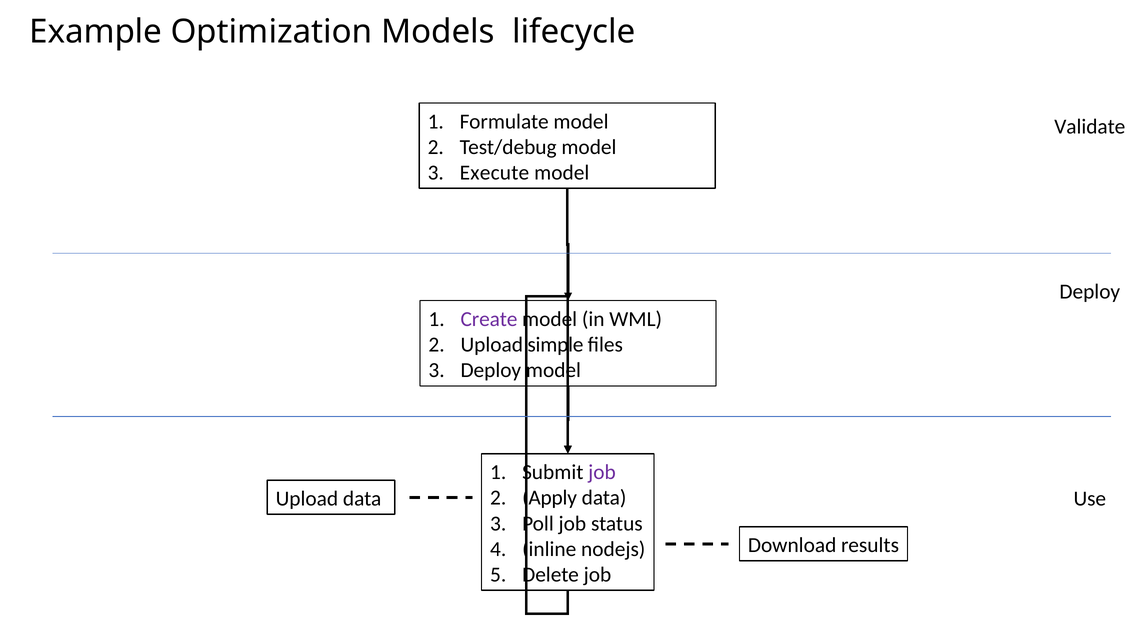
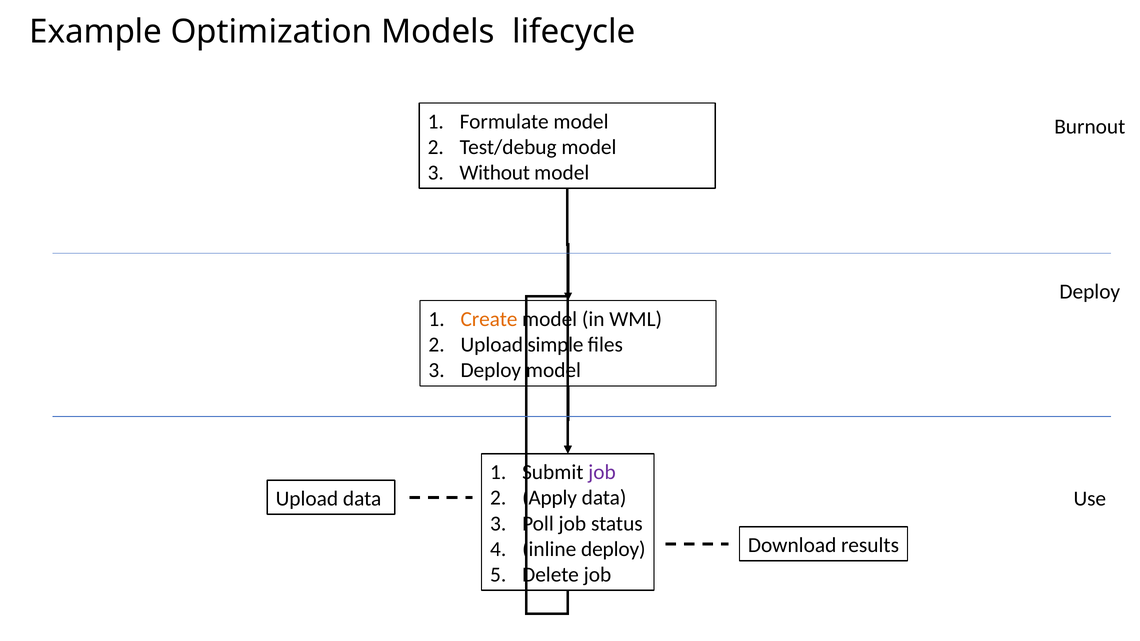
Validate: Validate -> Burnout (1090, 127)
Execute: Execute -> Without (495, 173)
Create colour: purple -> orange (489, 319)
inline nodejs: nodejs -> deploy (613, 549)
